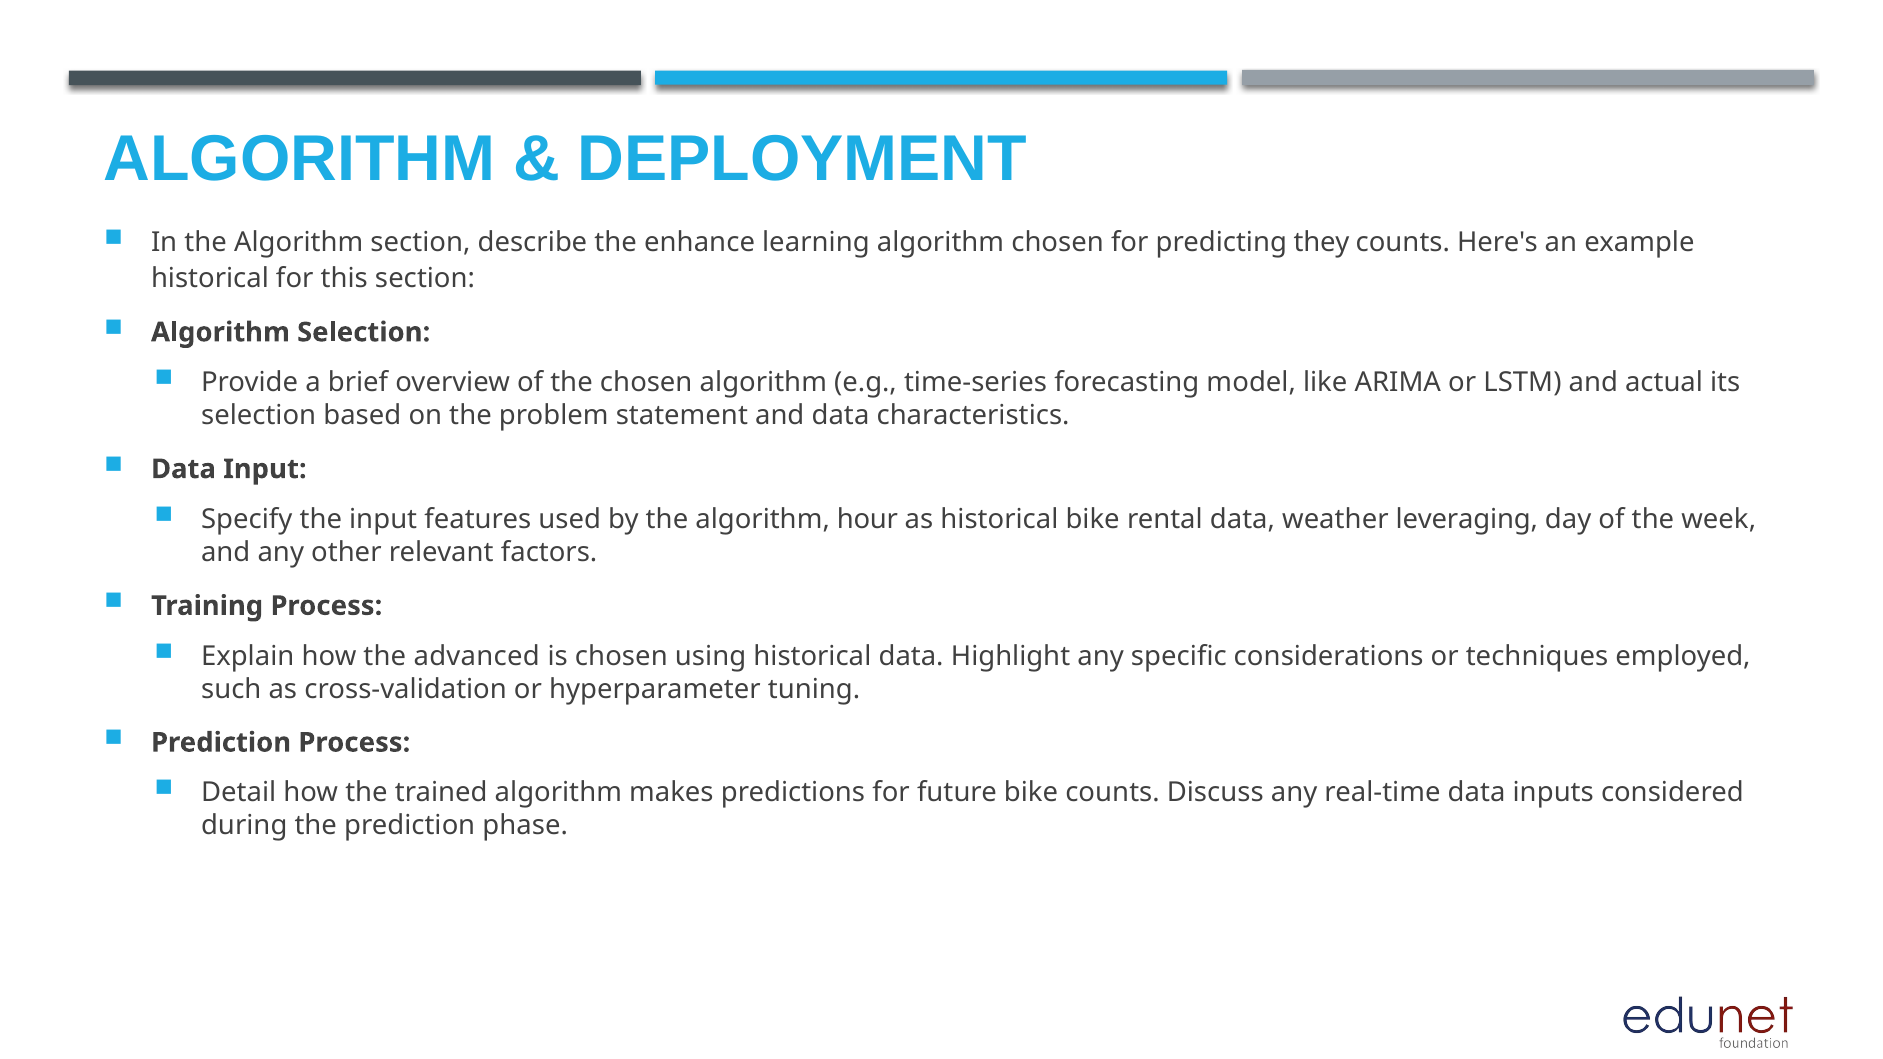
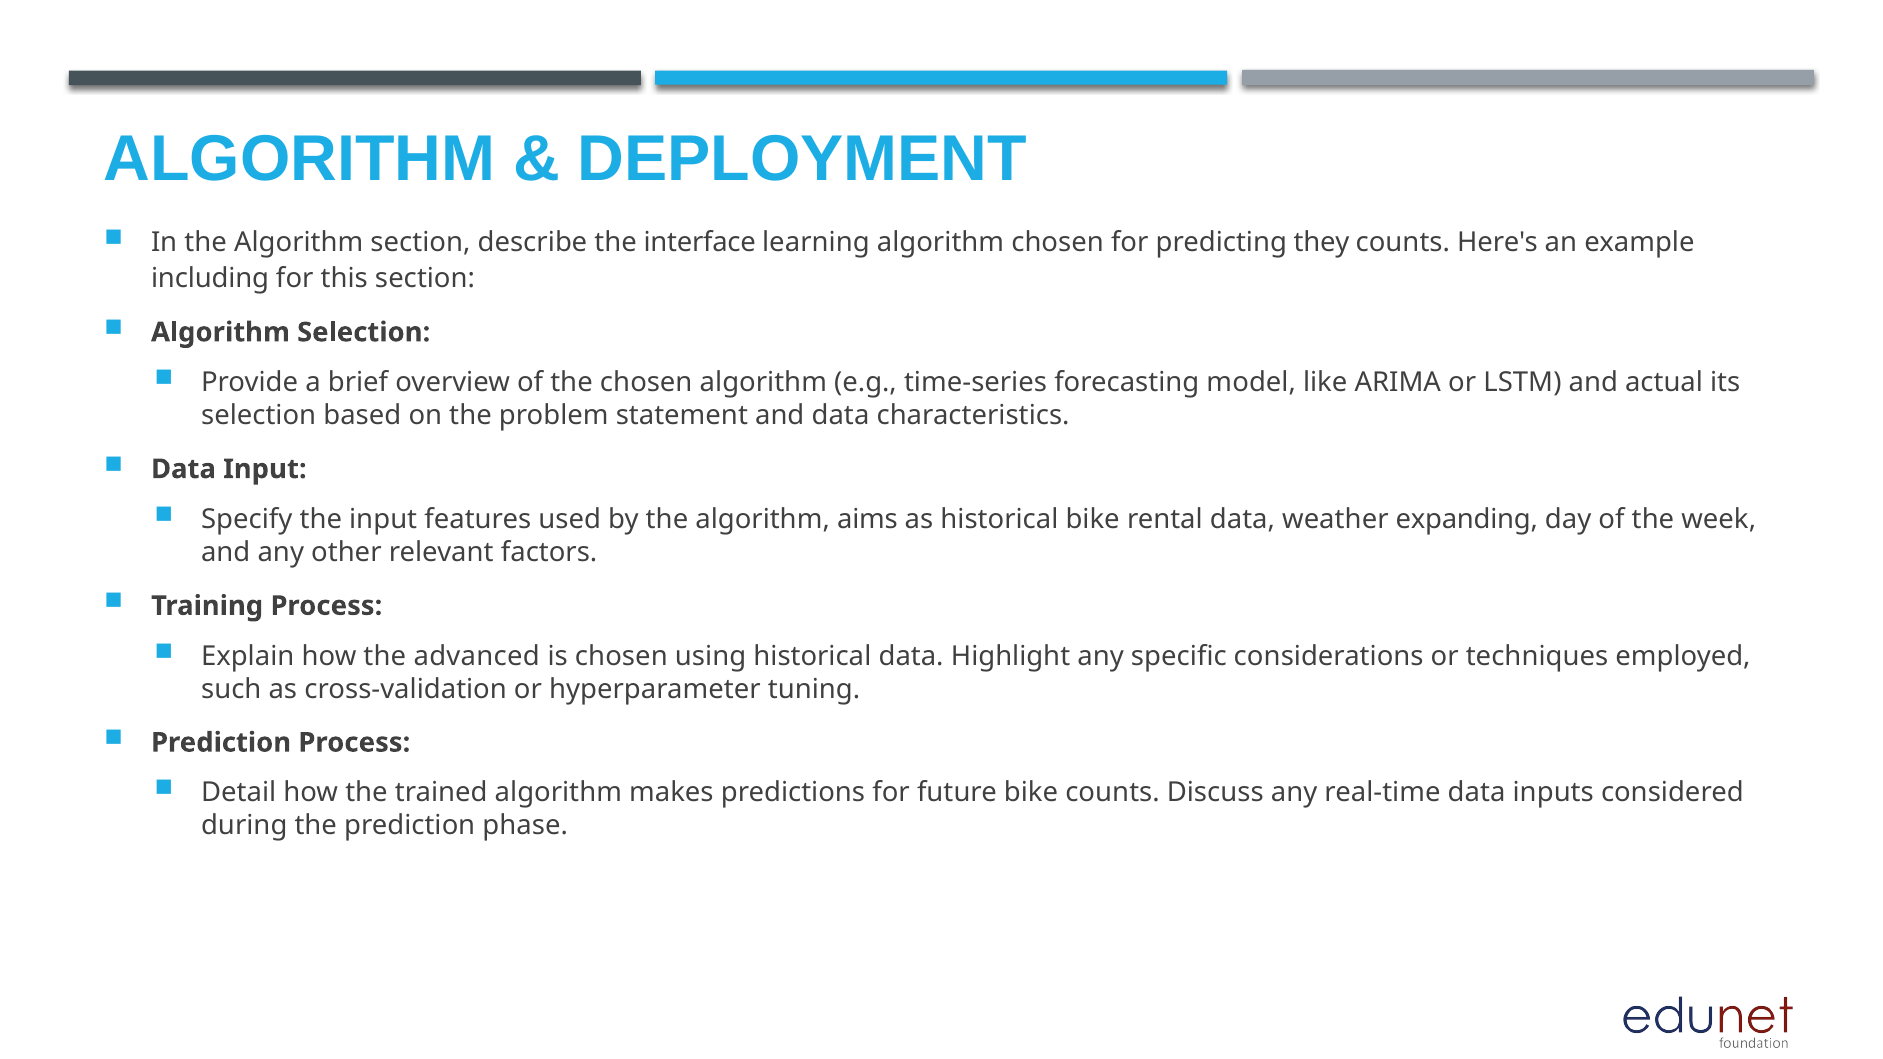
enhance: enhance -> interface (700, 243)
historical: historical -> including (210, 279)
hour: hour -> aims (867, 519)
leveraging: leveraging -> expanding (1467, 519)
